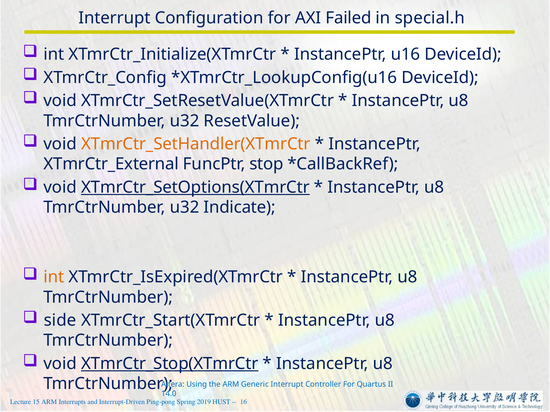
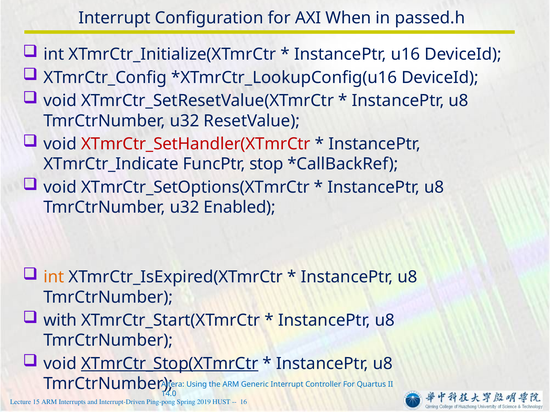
Failed: Failed -> When (348, 18)
special.h: special.h -> passed.h (430, 18)
XTmrCtr_SetHandler(XTmrCtr colour: orange -> red (196, 144)
XTmrCtr_External: XTmrCtr_External -> XTmrCtr_Indicate (111, 164)
XTmrCtr_SetOptions(XTmrCtr underline: present -> none (195, 188)
Indicate: Indicate -> Enabled (240, 208)
side: side -> with (60, 321)
